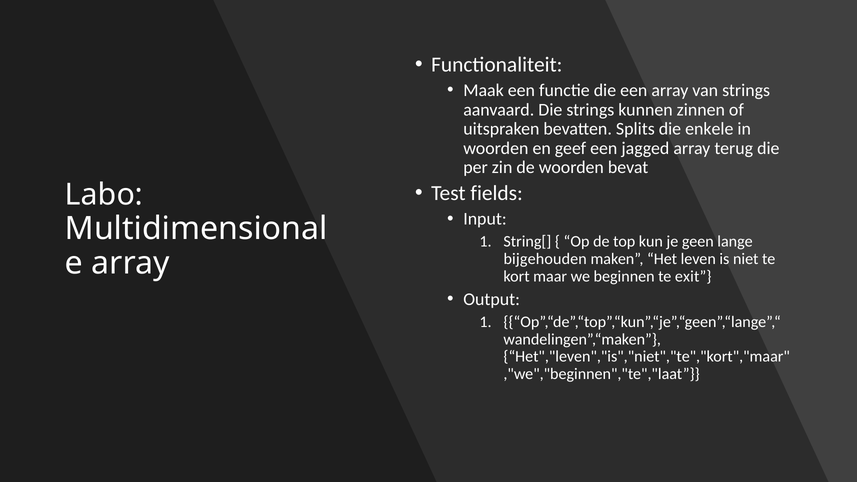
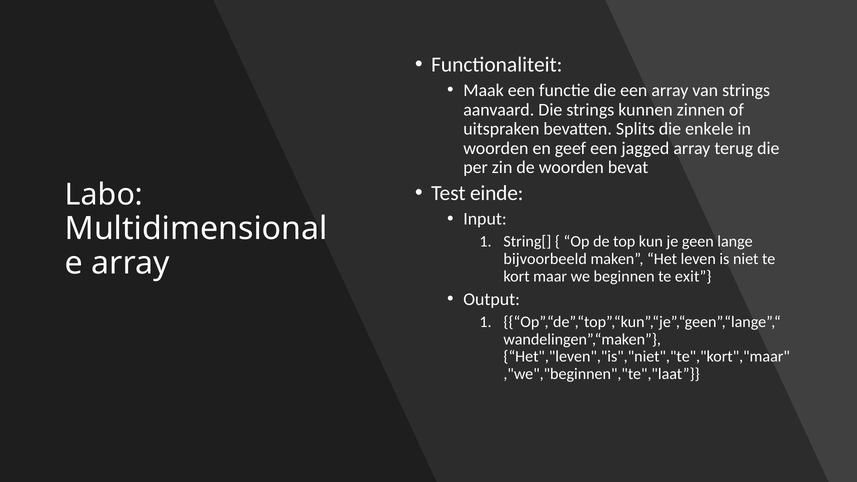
fields: fields -> einde (497, 193)
bijgehouden: bijgehouden -> bijvoorbeeld (545, 259)
